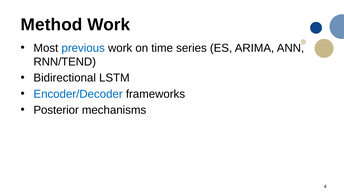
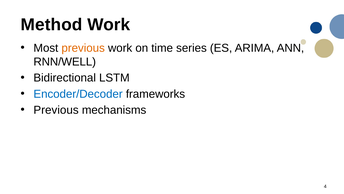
previous colour: blue -> orange (83, 48)
RNN/TEND: RNN/TEND -> RNN/WELL (65, 62)
Posterior: Posterior -> Previous (56, 110)
